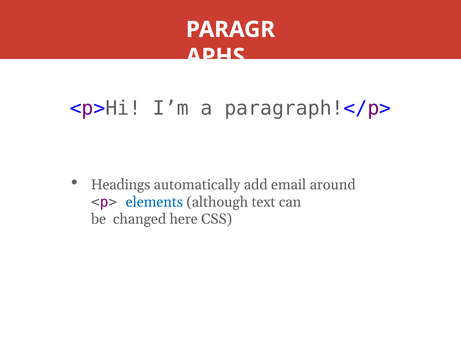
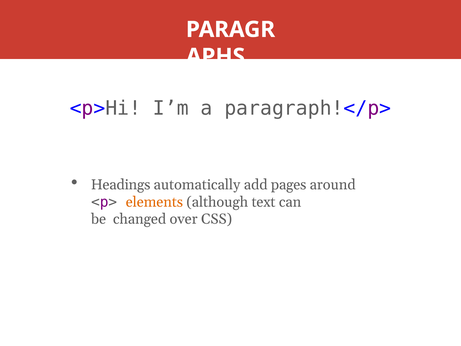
email: email -> pages (289, 184)
elements colour: blue -> orange (154, 202)
here: here -> over (184, 219)
